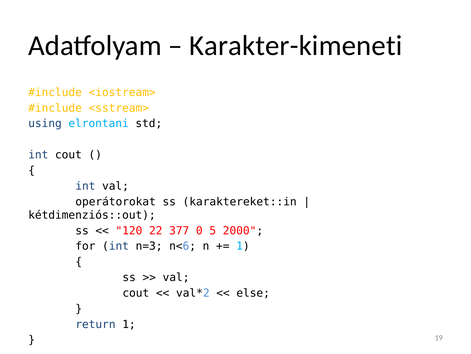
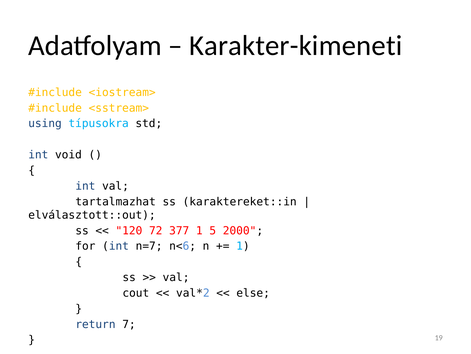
elrontani: elrontani -> típusokra (99, 123)
int cout: cout -> void (68, 155)
operátorokat: operátorokat -> tartalmazhat (116, 201)
kétdimenziós::out: kétdimenziós::out -> elválasztott::out (92, 215)
22: 22 -> 72 (156, 230)
377 0: 0 -> 1 (199, 230)
n=3: n=3 -> n=7 (149, 246)
return 1: 1 -> 7 (129, 324)
